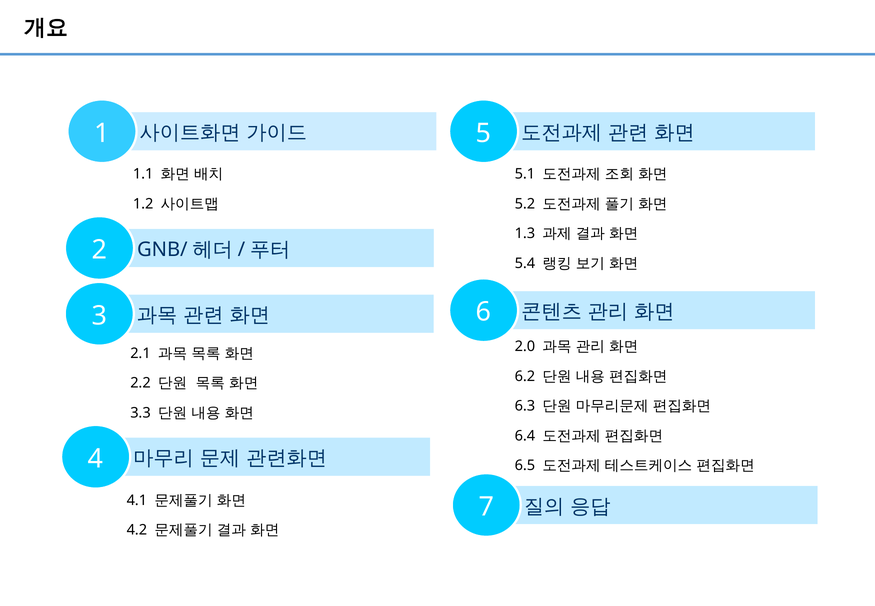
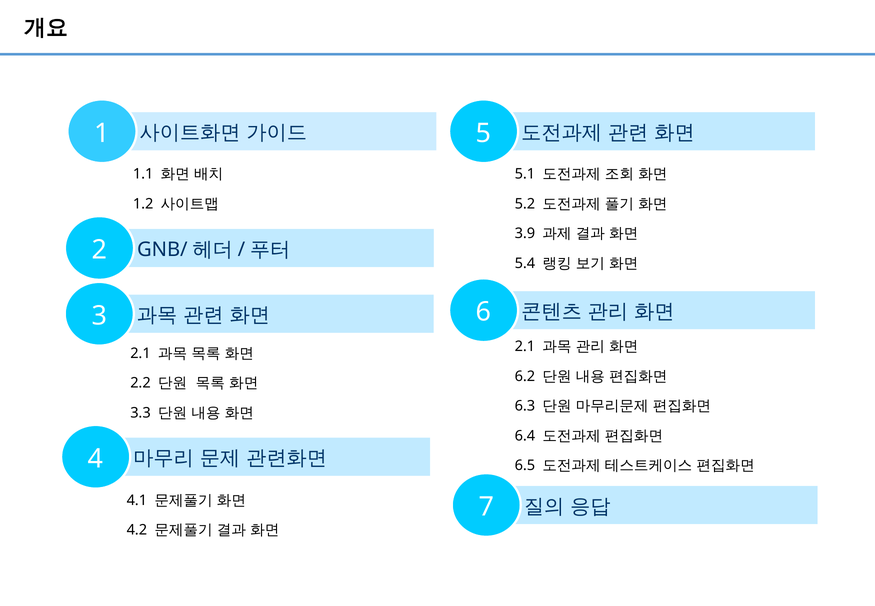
1.3: 1.3 -> 3.9 (525, 234)
2.0: 2.0 -> 2.1 (525, 346)
